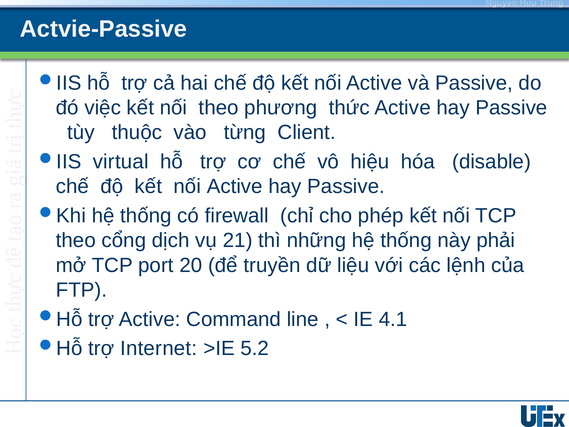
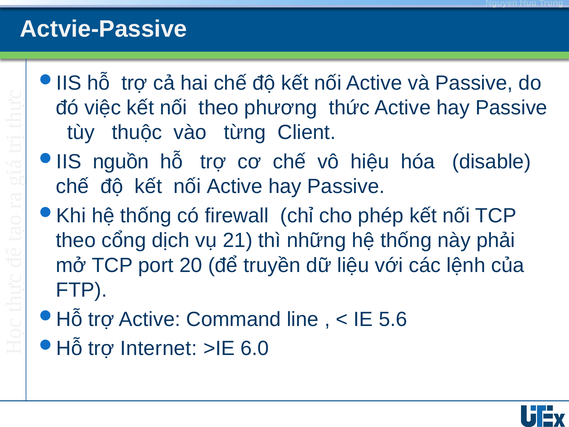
virtual: virtual -> nguồn (121, 162)
4.1: 4.1 -> 5.6 (393, 319)
5.2: 5.2 -> 6.0 (255, 348)
